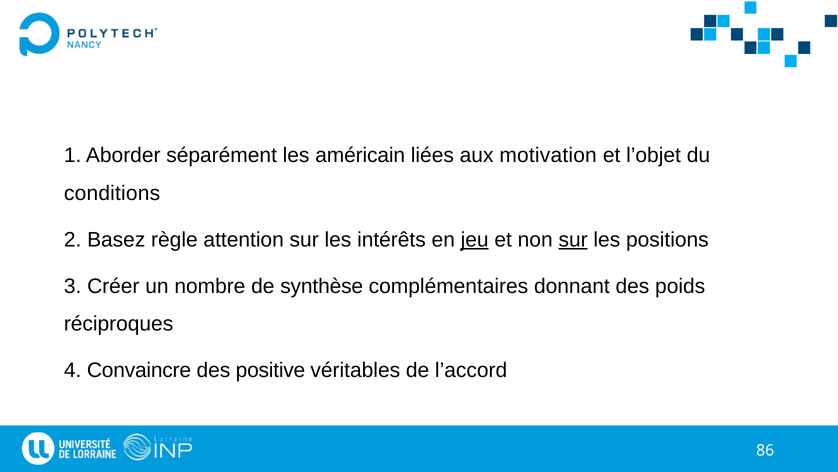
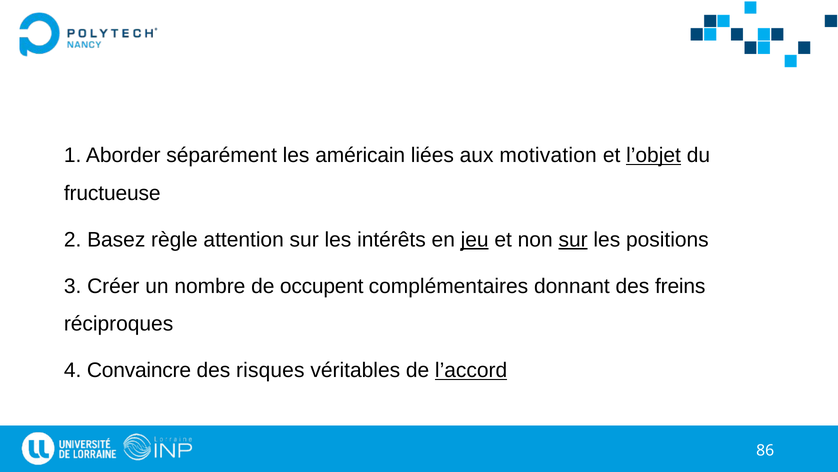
l’objet underline: none -> present (654, 155)
conditions: conditions -> fructueuse (112, 193)
synthèse: synthèse -> occupent (322, 286)
poids: poids -> freins (680, 286)
positive: positive -> risques (270, 370)
l’accord underline: none -> present (471, 370)
